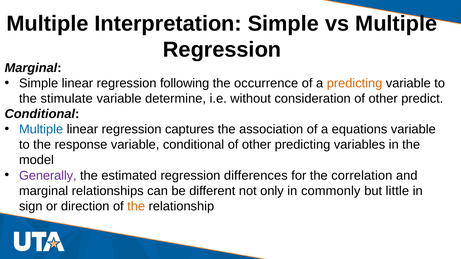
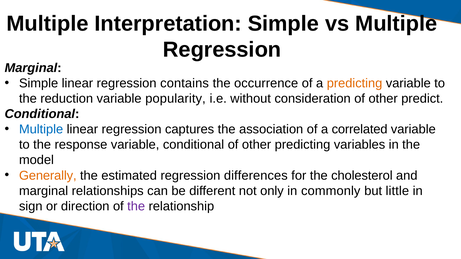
following: following -> contains (185, 83)
stimulate: stimulate -> reduction (67, 99)
determine: determine -> popularity (176, 99)
equations: equations -> correlated (360, 130)
Generally colour: purple -> orange (48, 176)
correlation: correlation -> cholesterol (362, 176)
the colour: orange -> purple (136, 206)
